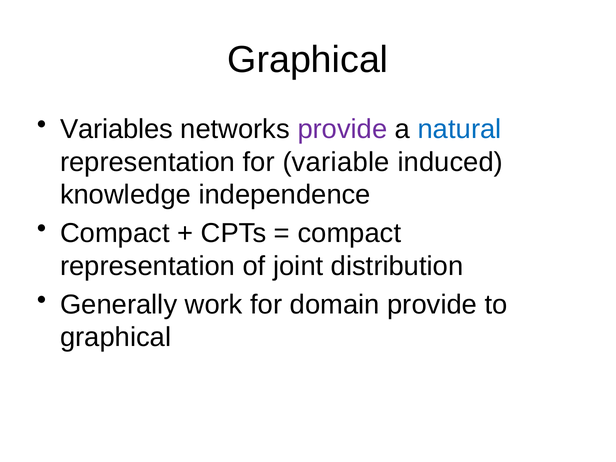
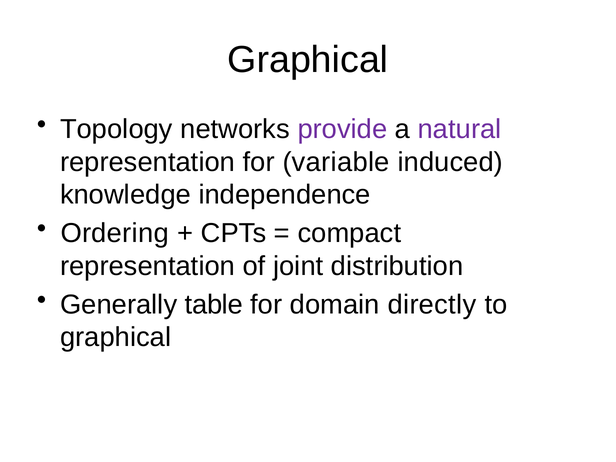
Variables: Variables -> Topology (116, 129)
natural colour: blue -> purple (460, 129)
Compact: Compact -> Ordering (115, 233)
work: work -> table (214, 304)
domain provide: provide -> directly (432, 304)
